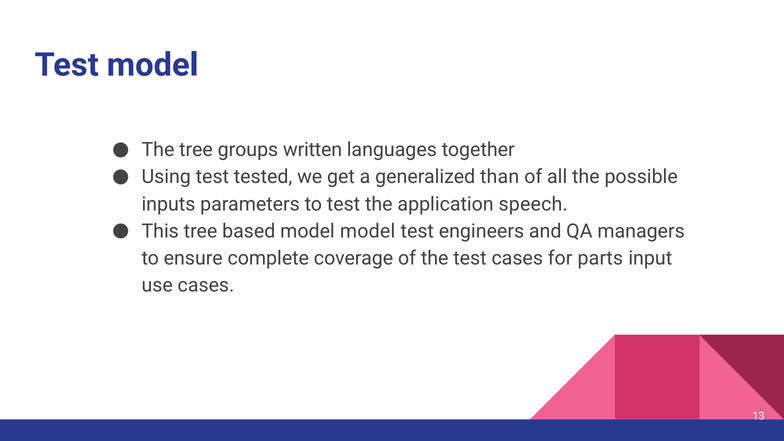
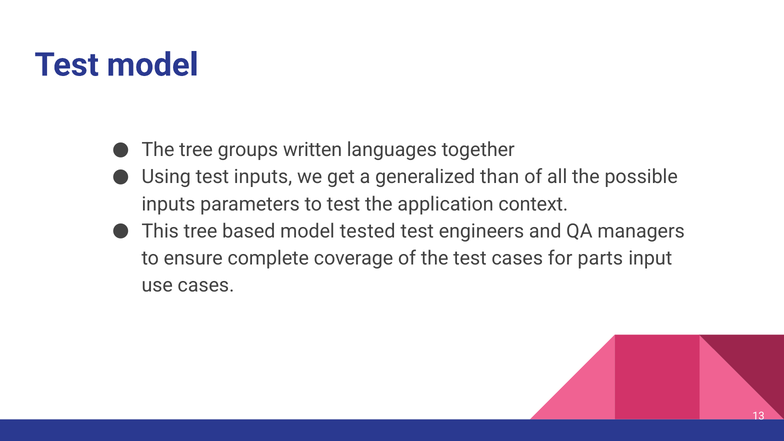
test tested: tested -> inputs (263, 177)
speech: speech -> context (533, 204)
model model: model -> tested (368, 231)
